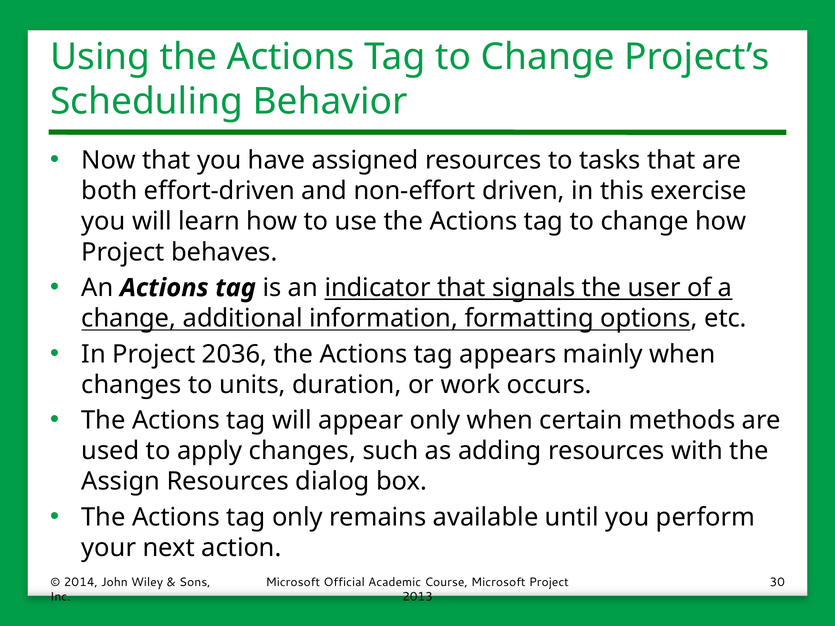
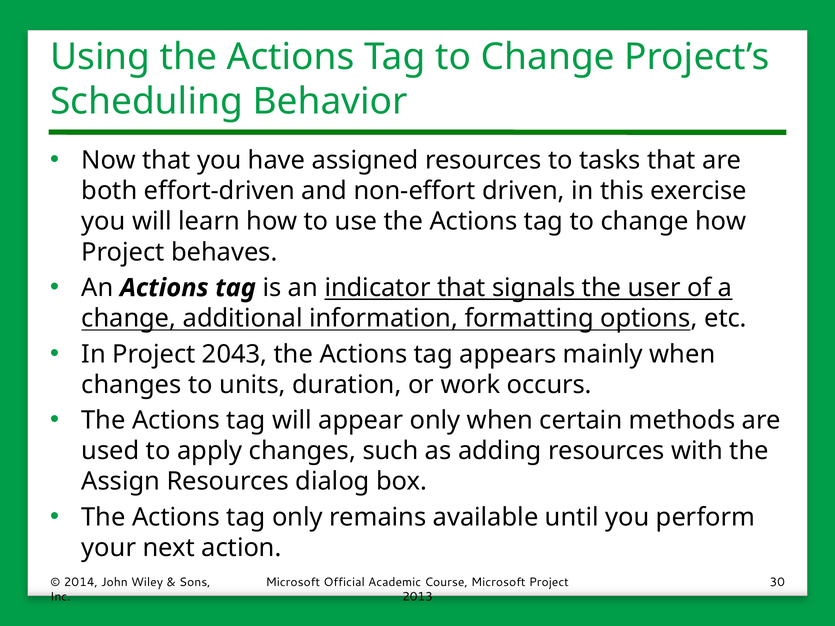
2036: 2036 -> 2043 (235, 354)
